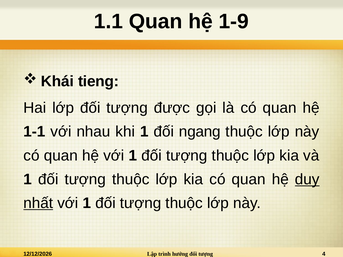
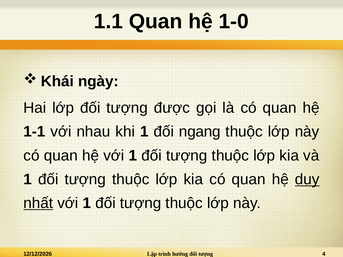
1-9: 1-9 -> 1-0 (234, 21)
tieng: tieng -> ngày (98, 81)
